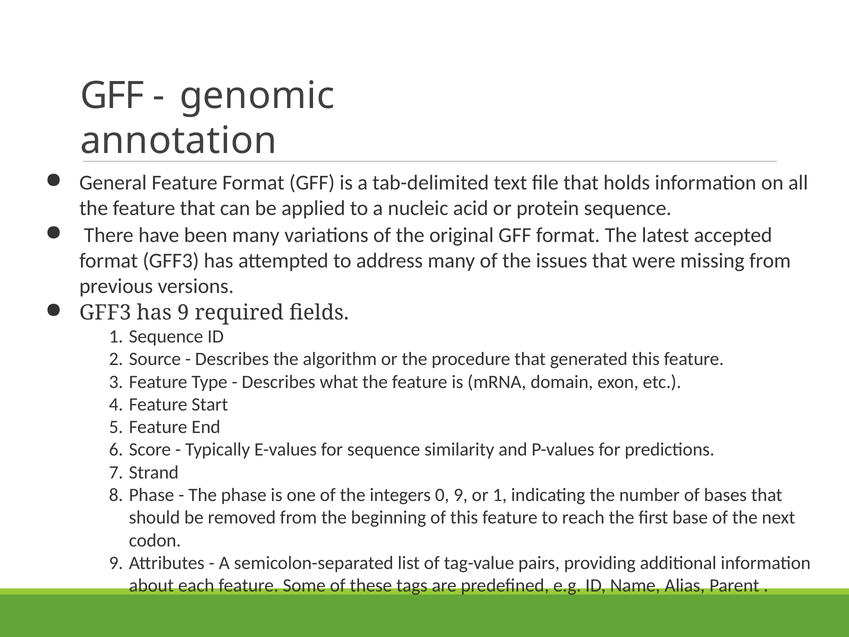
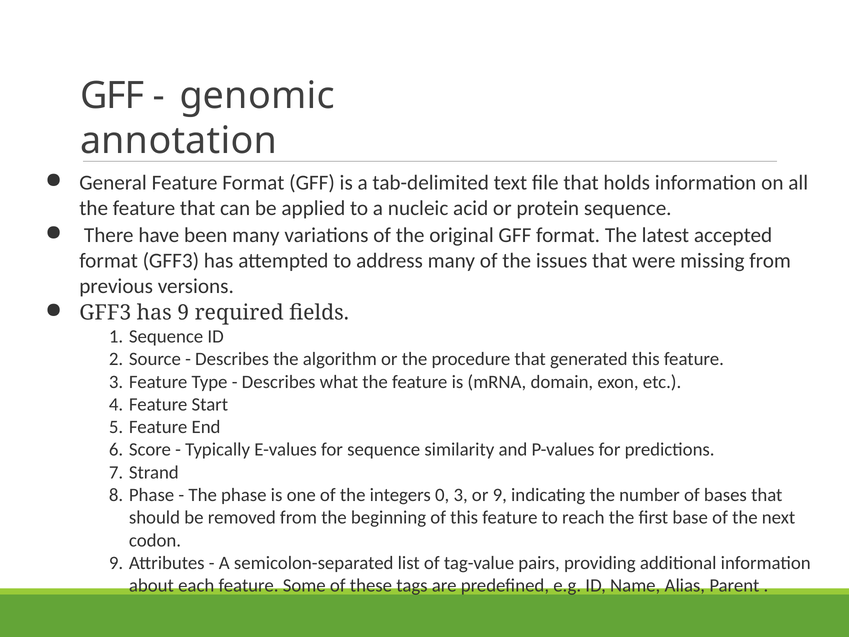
0 9: 9 -> 3 (461, 495)
or 1: 1 -> 9 (500, 495)
